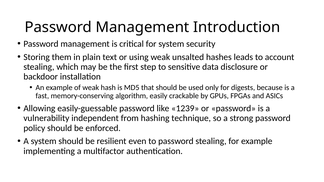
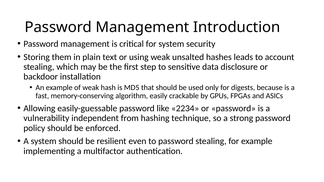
1239: 1239 -> 2234 (185, 108)
